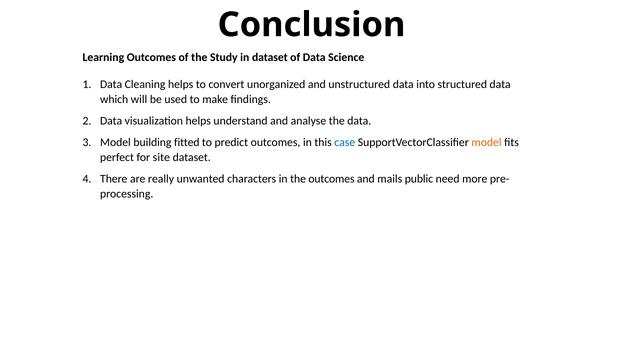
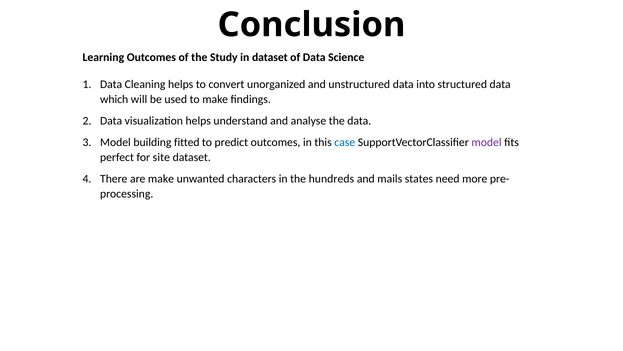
model colour: orange -> purple (487, 142)
are really: really -> make (161, 179)
the outcomes: outcomes -> hundreds (331, 179)
public: public -> states (419, 179)
